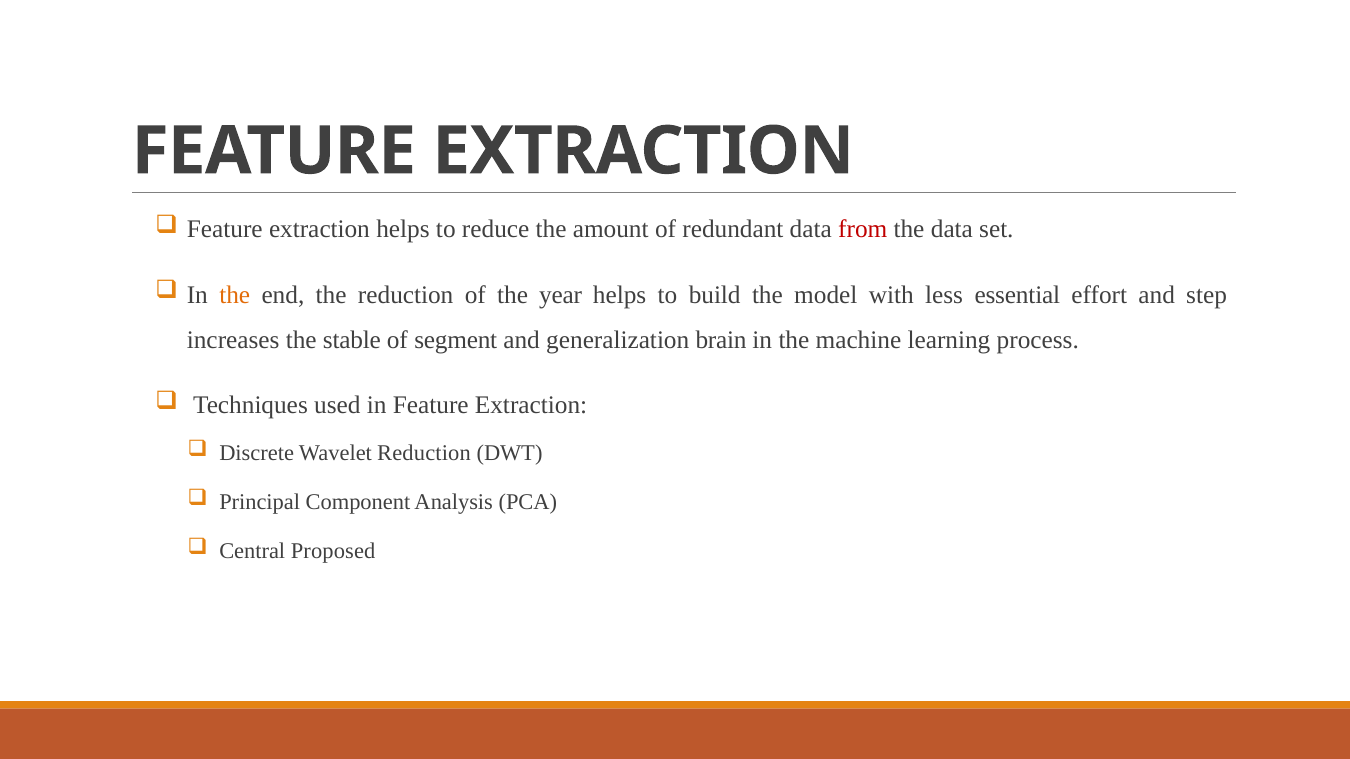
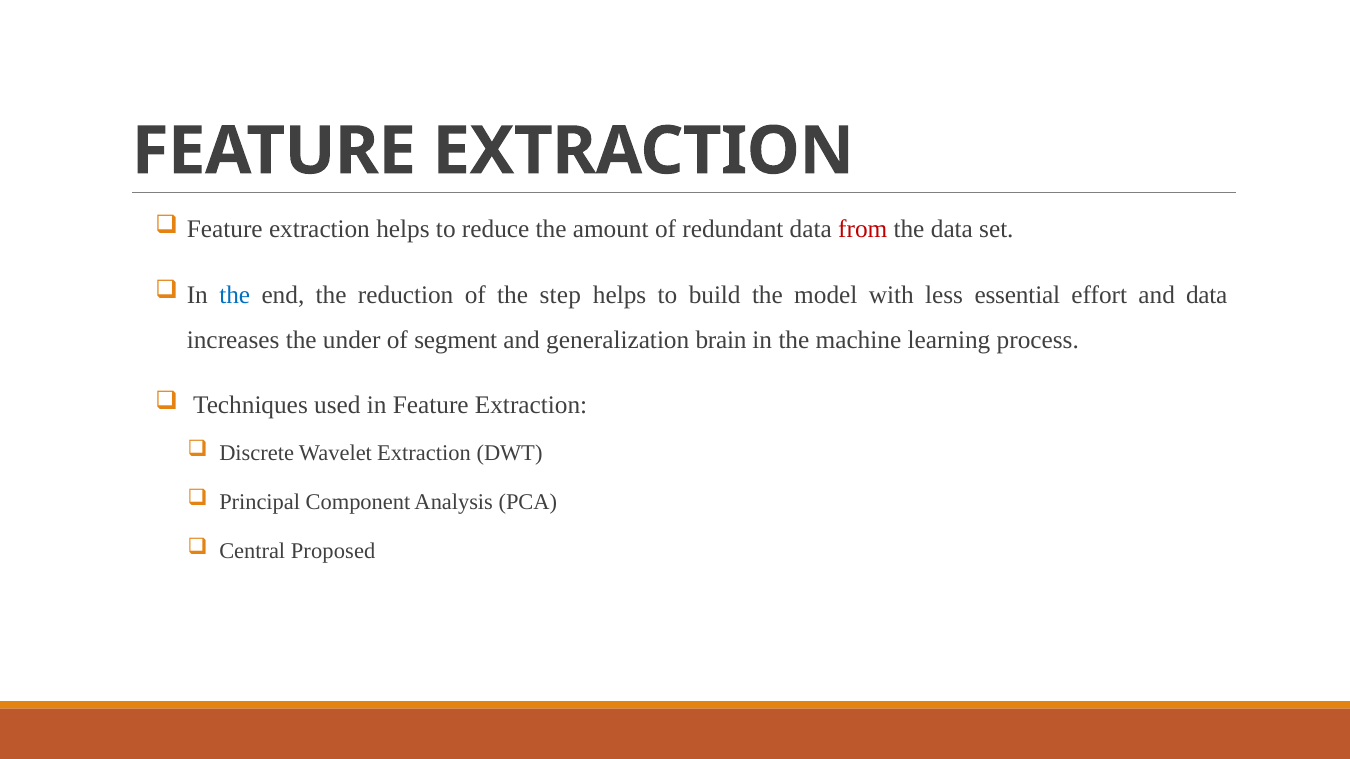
the colour: orange -> blue (235, 295)
year: year -> step (560, 295)
and step: step -> data (1207, 295)
stable: stable -> under (352, 340)
Wavelet Reduction: Reduction -> Extraction (424, 453)
